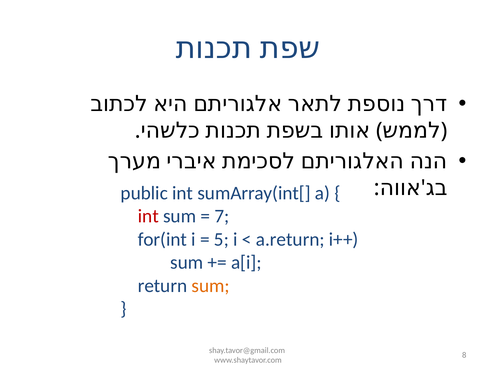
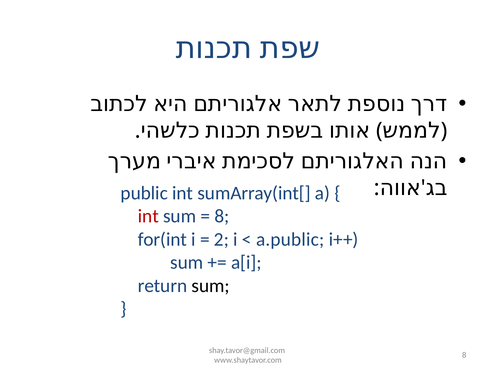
7: 7 -> 8 (222, 216)
5: 5 -> 2 (221, 239)
a.return: a.return -> a.public (290, 239)
sum colour: orange -> black (211, 286)
